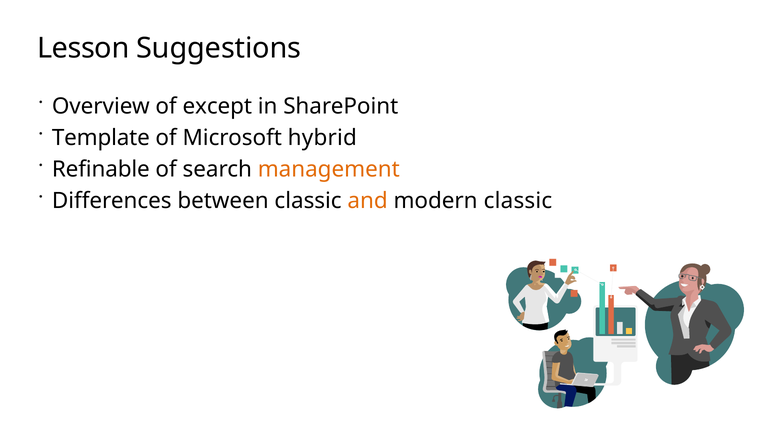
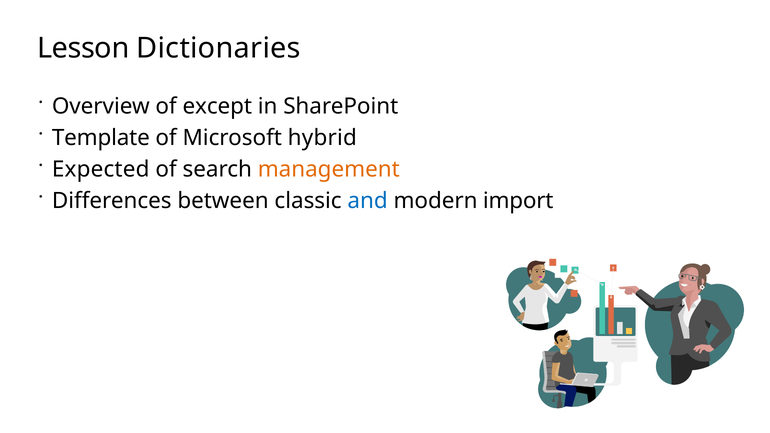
Suggestions: Suggestions -> Dictionaries (218, 48)
Refinable: Refinable -> Expected (101, 169)
and colour: orange -> blue (368, 201)
modern classic: classic -> import (518, 201)
